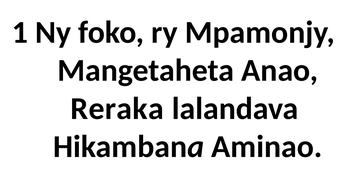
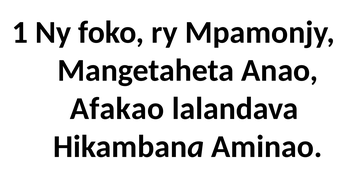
Reraka: Reraka -> Afakao (117, 109)
